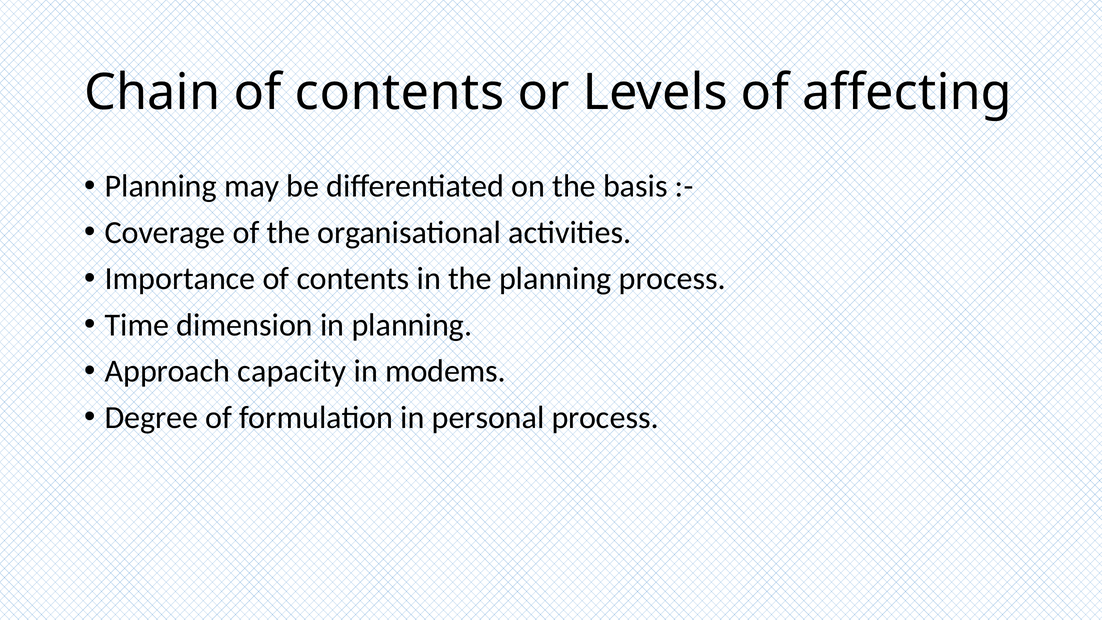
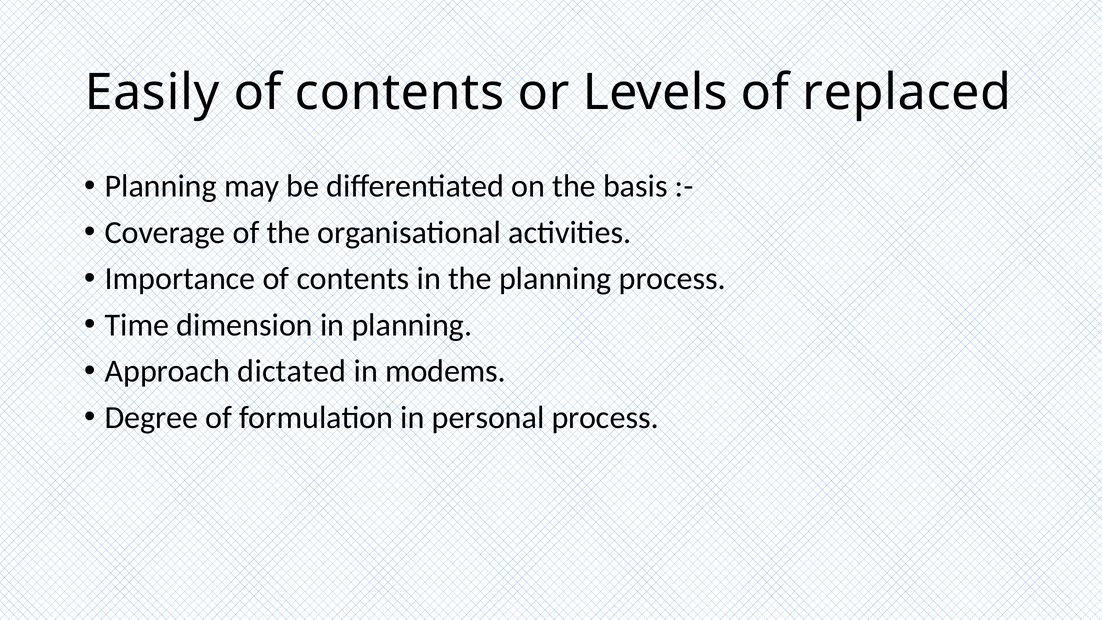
Chain: Chain -> Easily (152, 93)
affecting: affecting -> replaced (907, 93)
capacity: capacity -> dictated (292, 371)
